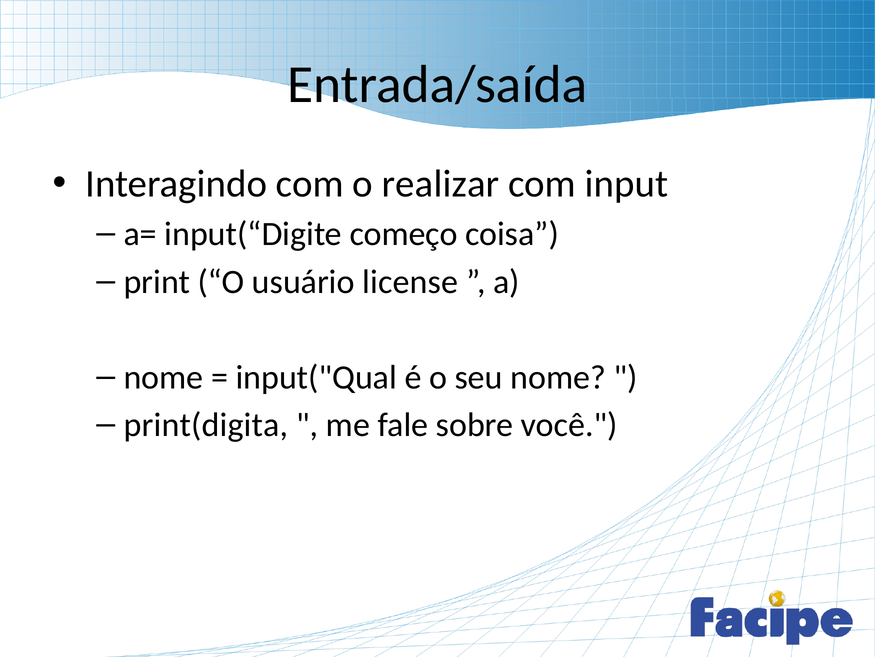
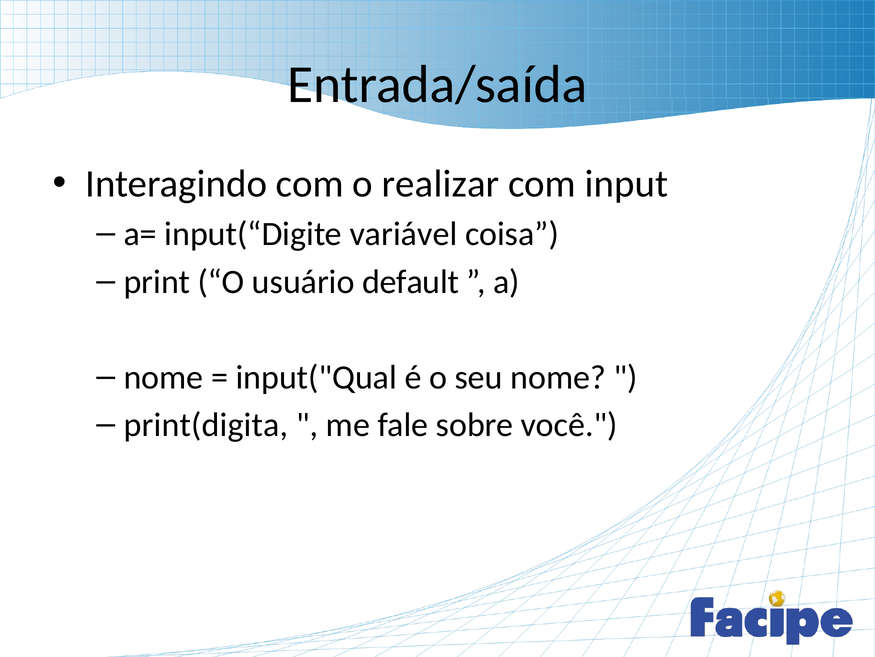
começo: começo -> variável (403, 234)
license: license -> default (411, 281)
